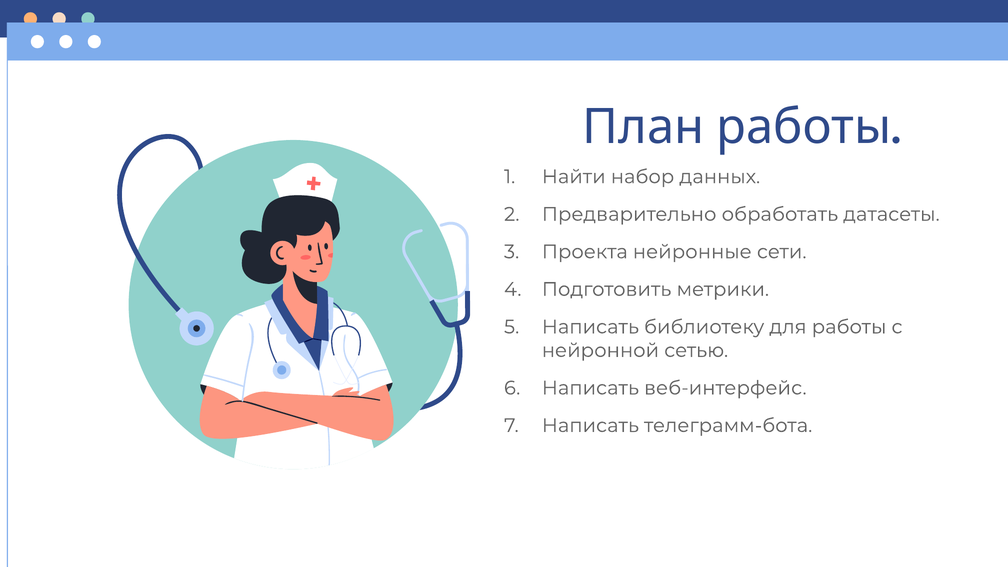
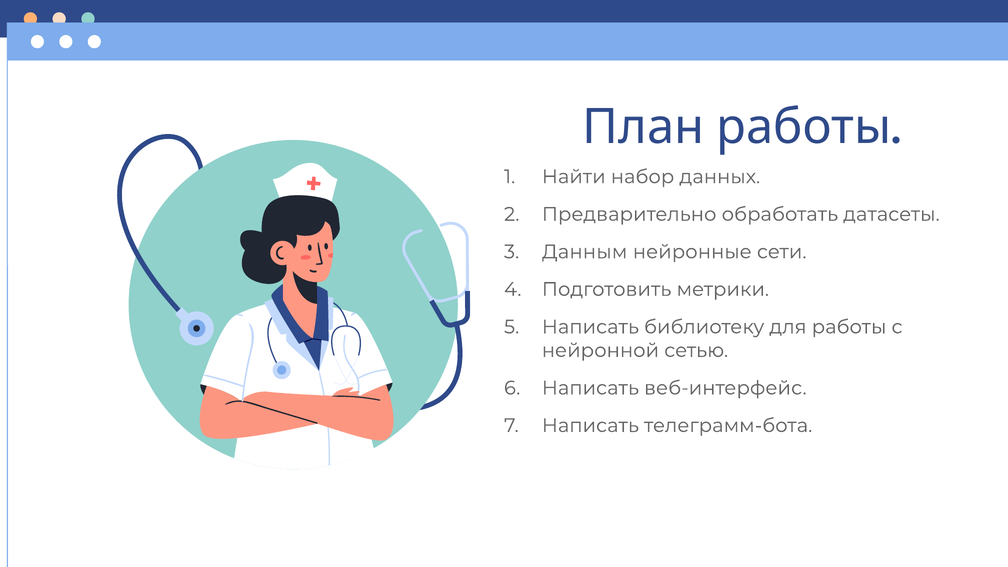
Проекта: Проекта -> Данным (585, 252)
